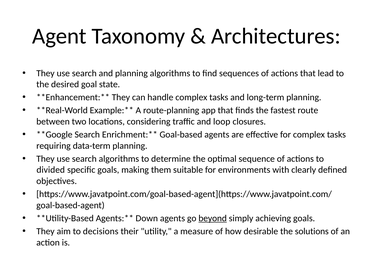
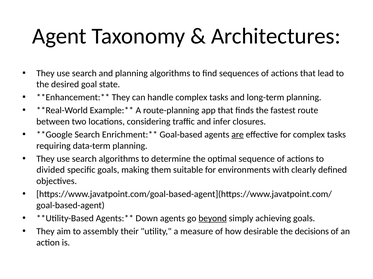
loop: loop -> infer (222, 122)
are underline: none -> present (238, 135)
decisions: decisions -> assembly (101, 232)
solutions: solutions -> decisions (312, 232)
